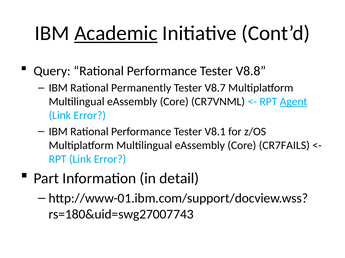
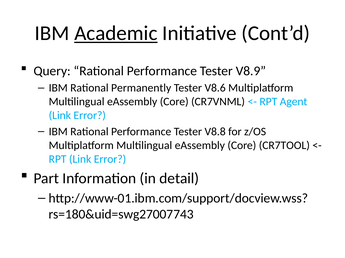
V8.8: V8.8 -> V8.9 (251, 71)
V8.7: V8.7 -> V8.6 (215, 88)
Agent underline: present -> none (294, 102)
V8.1: V8.1 -> V8.8 (215, 132)
CR7FAILS: CR7FAILS -> CR7TOOL (284, 146)
